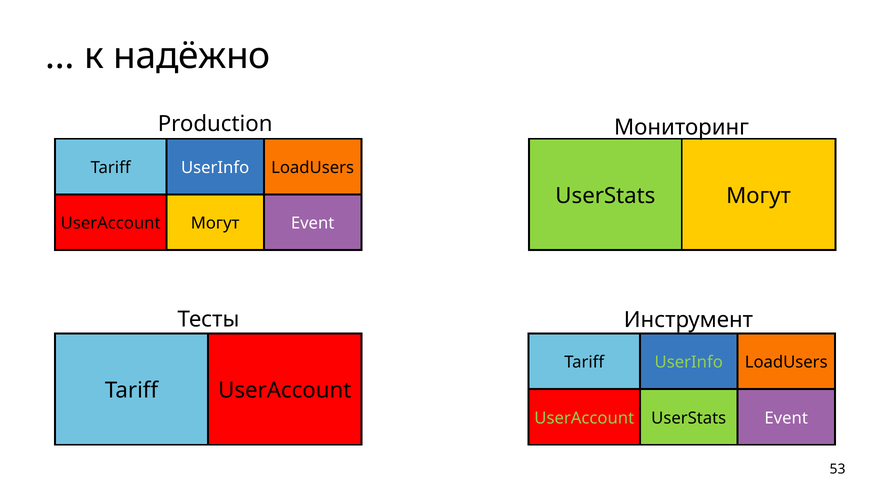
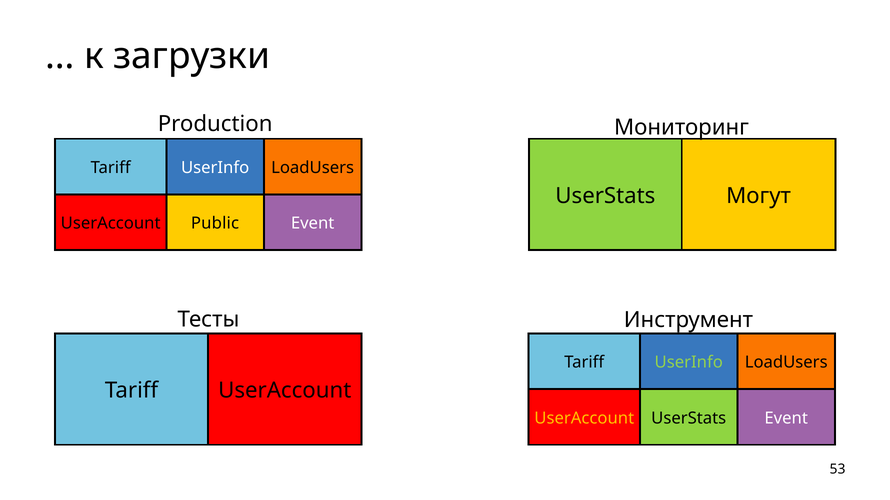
надёжно: надёжно -> загрузки (192, 56)
Могут: Могут -> Public (215, 224)
UserAccount colour: light green -> yellow (584, 419)
